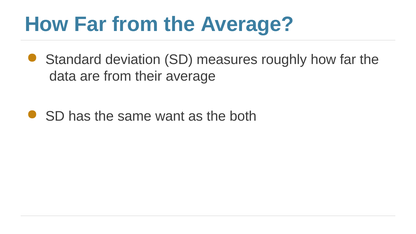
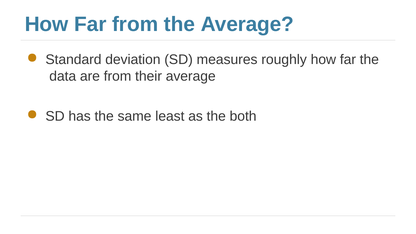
want: want -> least (170, 116)
